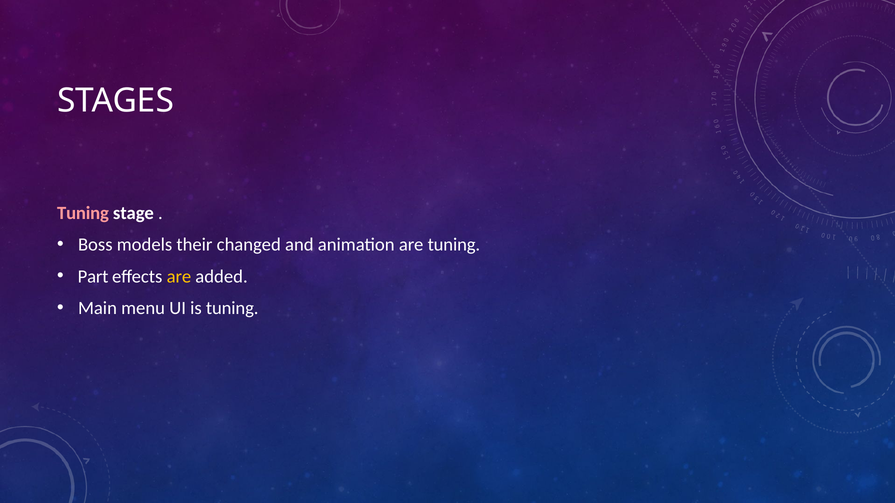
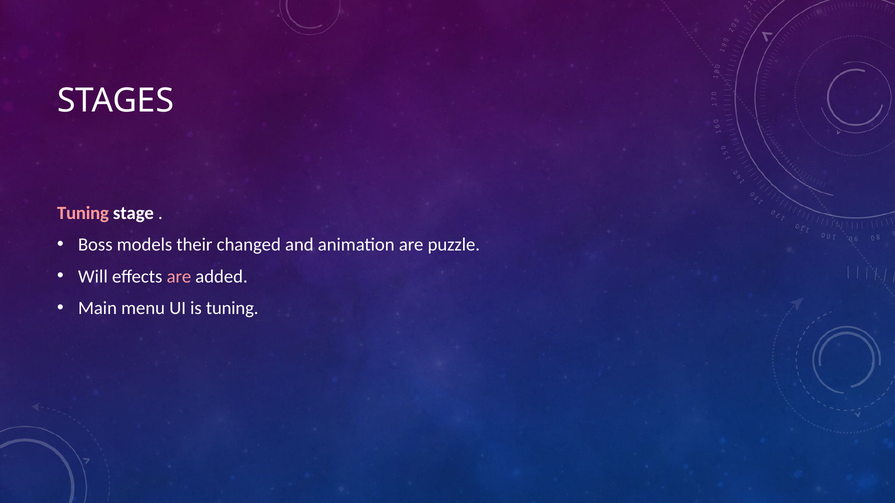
are tuning: tuning -> puzzle (454, 245)
Part: Part -> Will (93, 277)
are colour: yellow -> pink (179, 277)
